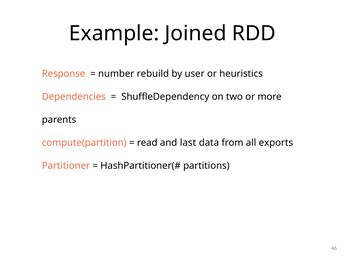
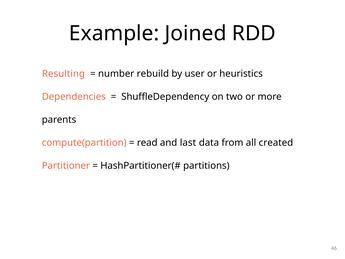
Response: Response -> Resulting (63, 74)
exports: exports -> created (276, 143)
